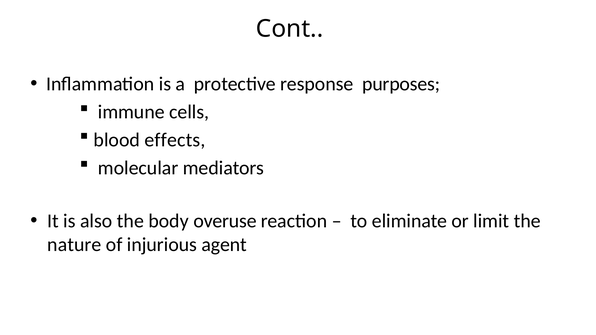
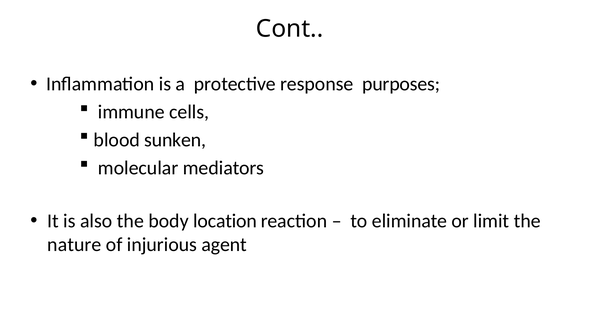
effects: effects -> sunken (175, 140)
overuse: overuse -> location (225, 221)
